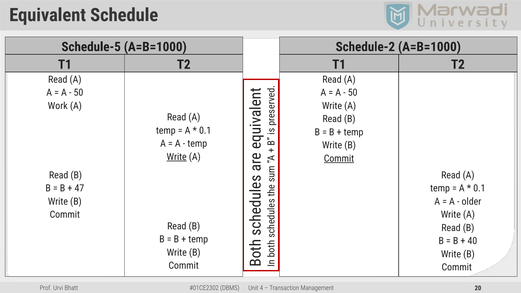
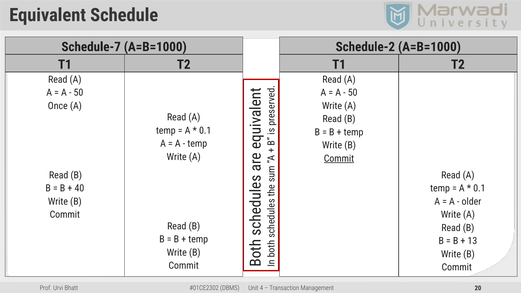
Schedule-5: Schedule-5 -> Schedule-7 (91, 47)
Work: Work -> Once (58, 106)
Write underline: present -> none (177, 157)
47: 47 -> 40 (79, 188)
40: 40 -> 13 (472, 241)
